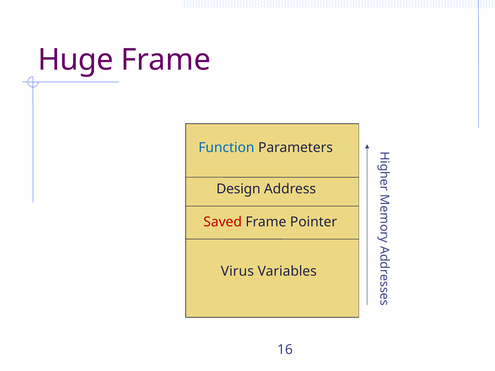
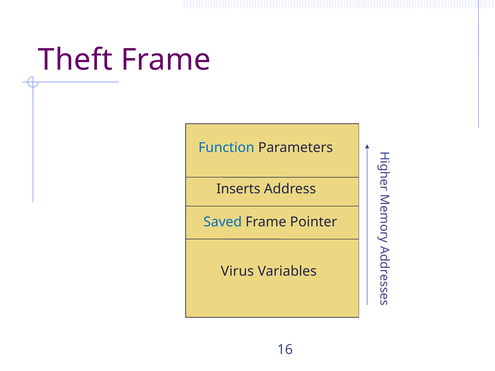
Huge: Huge -> Theft (75, 60)
Design: Design -> Inserts (238, 189)
Saved colour: red -> blue (223, 222)
